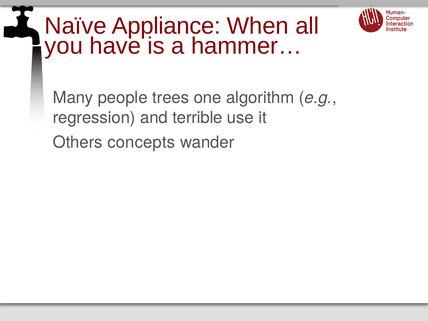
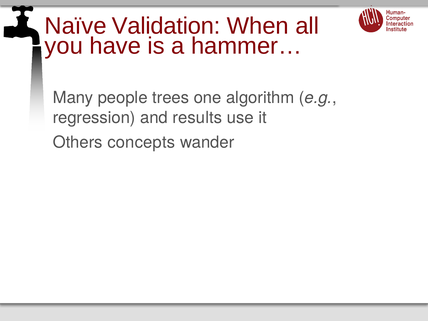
Appliance: Appliance -> Validation (166, 26)
terrible: terrible -> results (197, 118)
